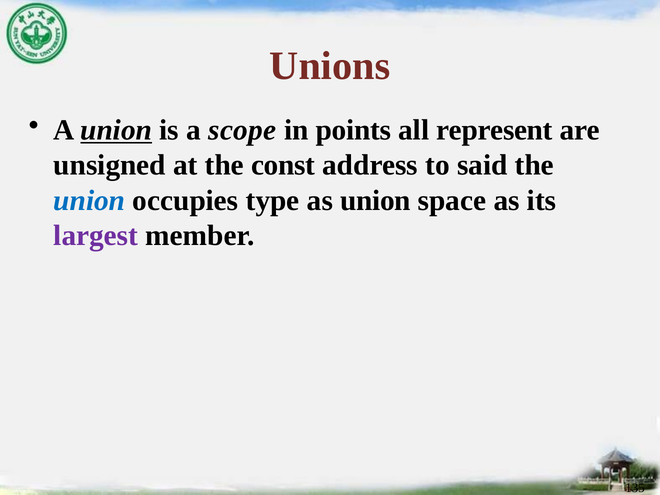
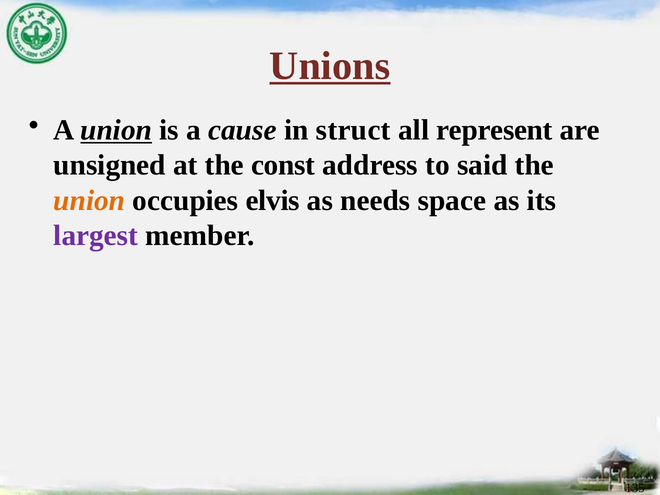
Unions underline: none -> present (330, 66)
scope: scope -> cause (242, 130)
points: points -> struct (353, 130)
union colour: blue -> orange (89, 201)
type: type -> elvis (273, 201)
as union: union -> needs (375, 201)
